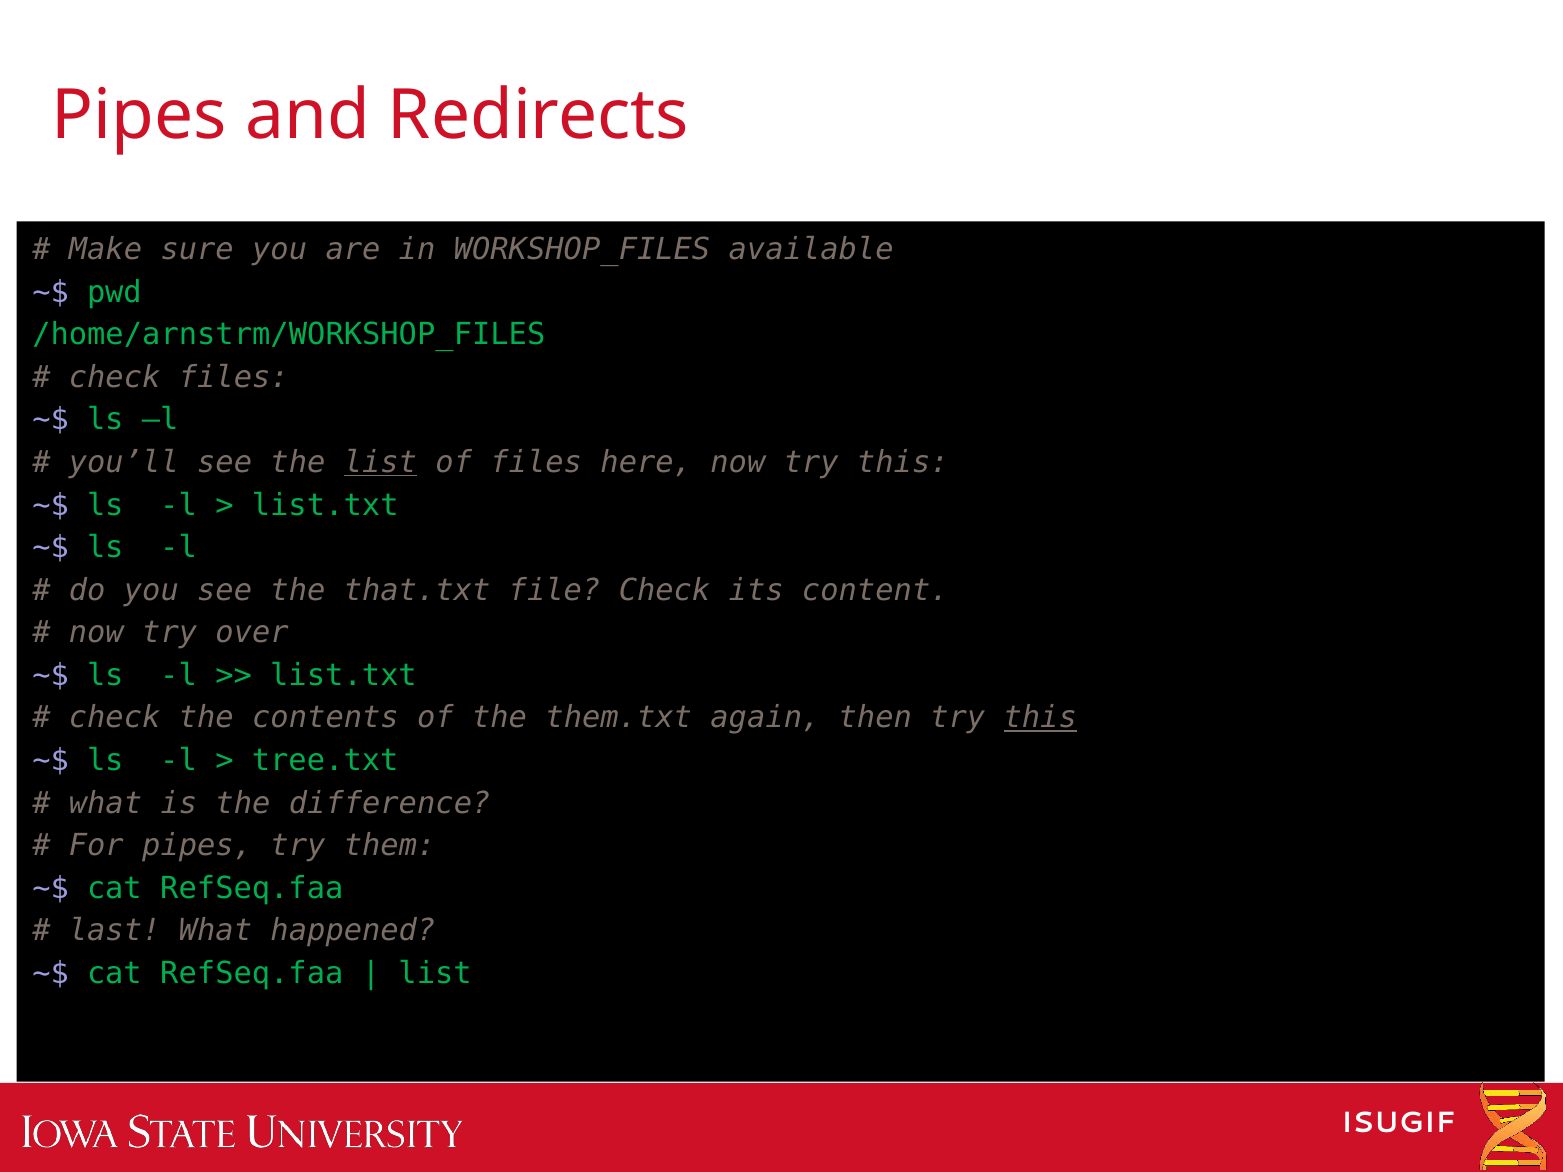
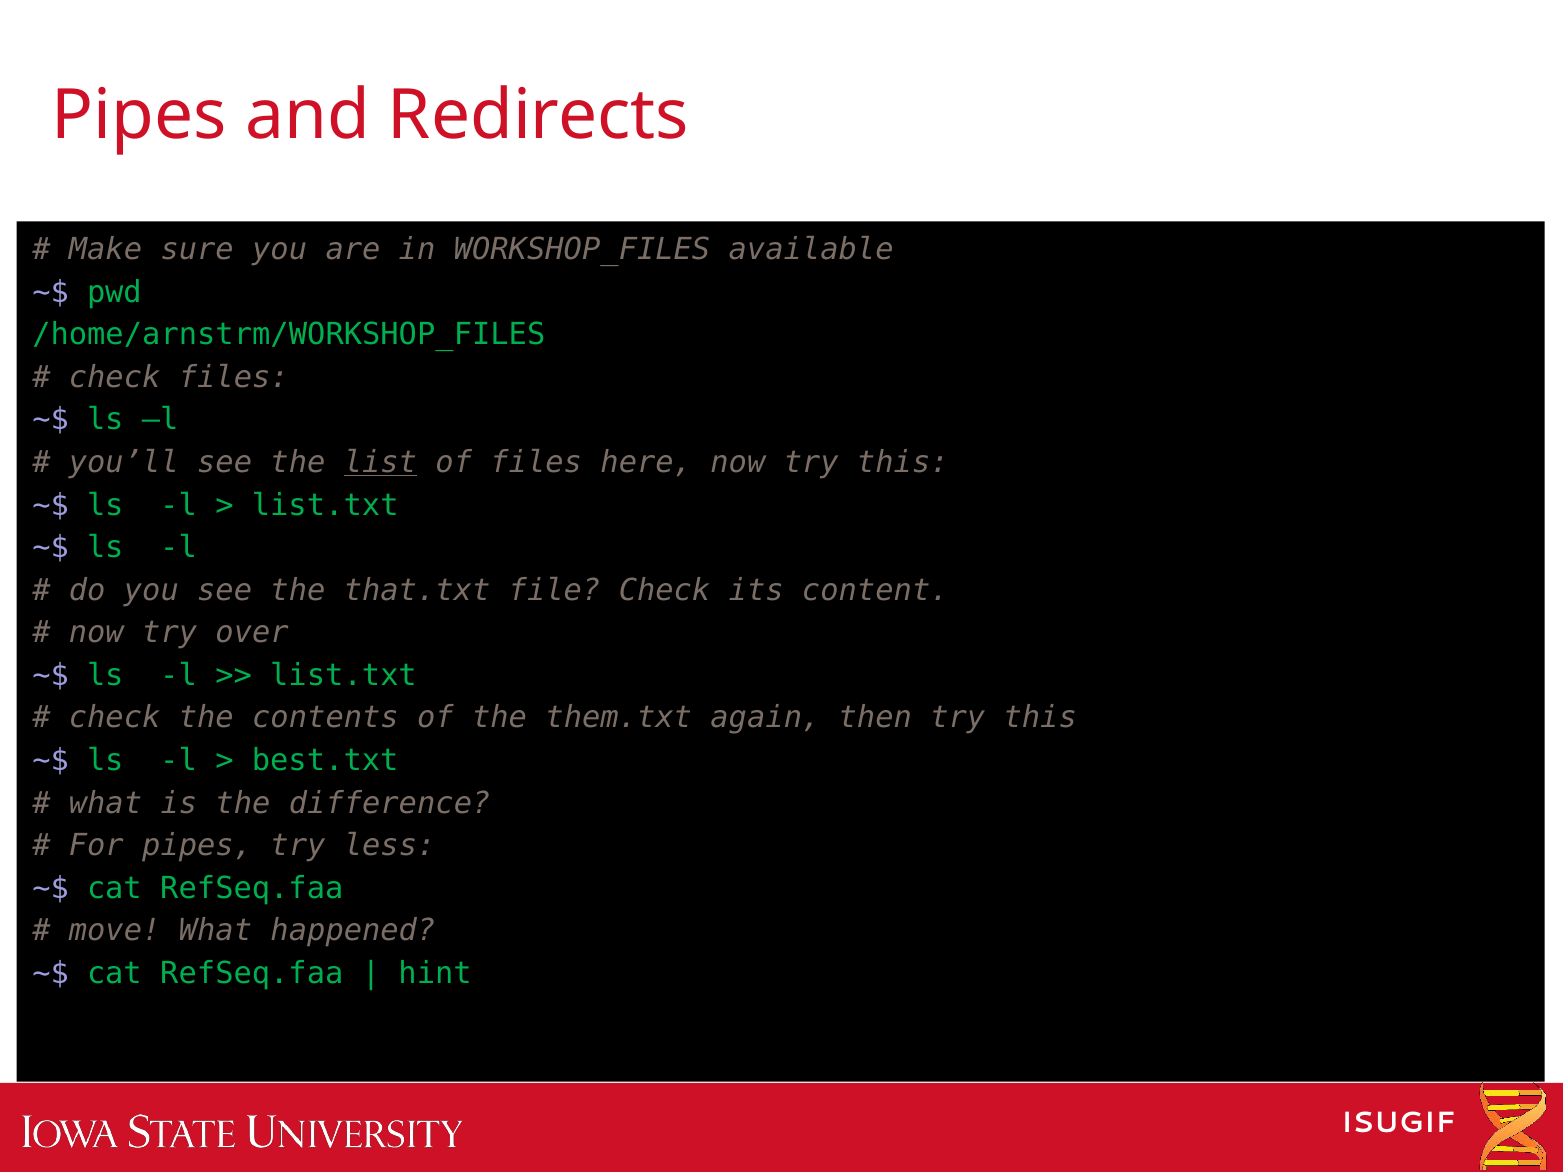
this underline: present -> none (1040, 718)
tree.txt: tree.txt -> best.txt (325, 761)
them: them -> less (390, 846)
last: last -> move (115, 931)
list: list -> hint (435, 973)
